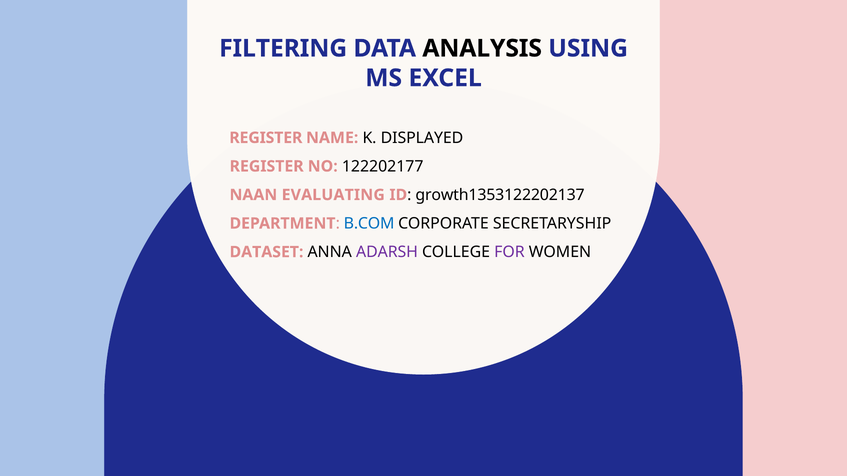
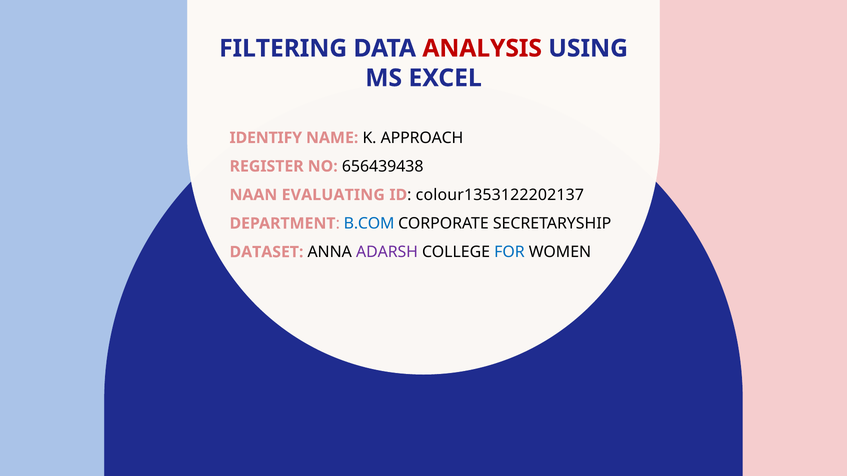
ANALYSIS colour: black -> red (482, 48)
REGISTER: REGISTER -> IDENTIFY (266, 138)
DISPLAYED: DISPLAYED -> APPROACH (422, 138)
122202177: 122202177 -> 656439438 (383, 166)
growth1353122202137: growth1353122202137 -> colour1353122202137 (500, 195)
FOR colour: purple -> blue (509, 252)
